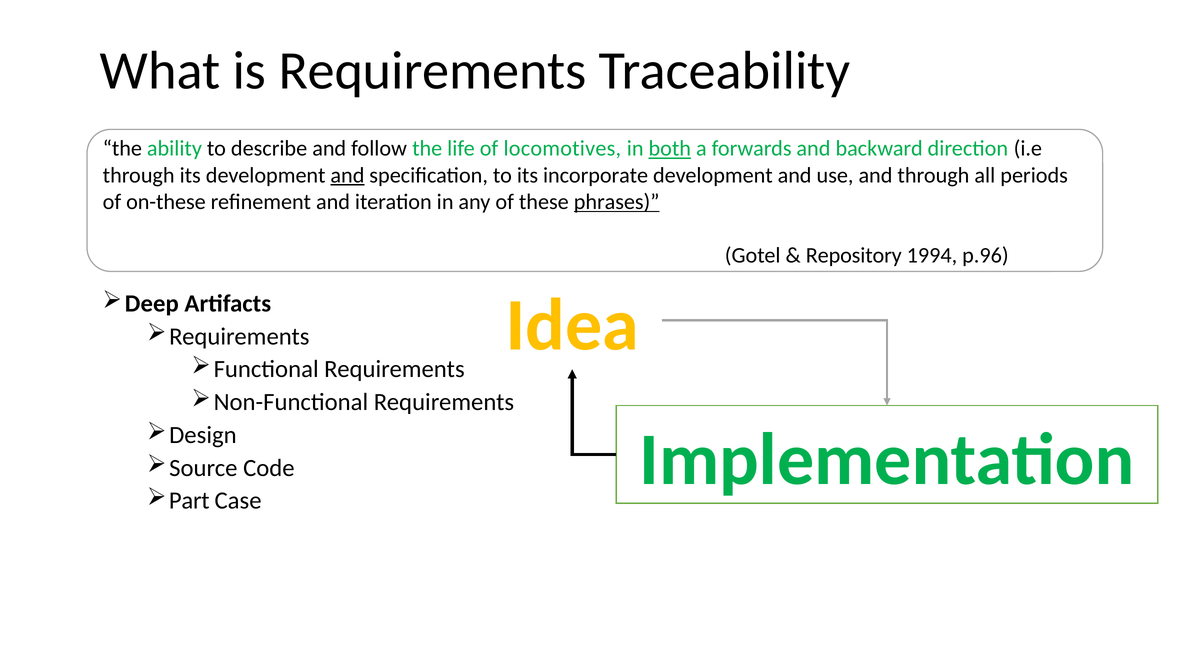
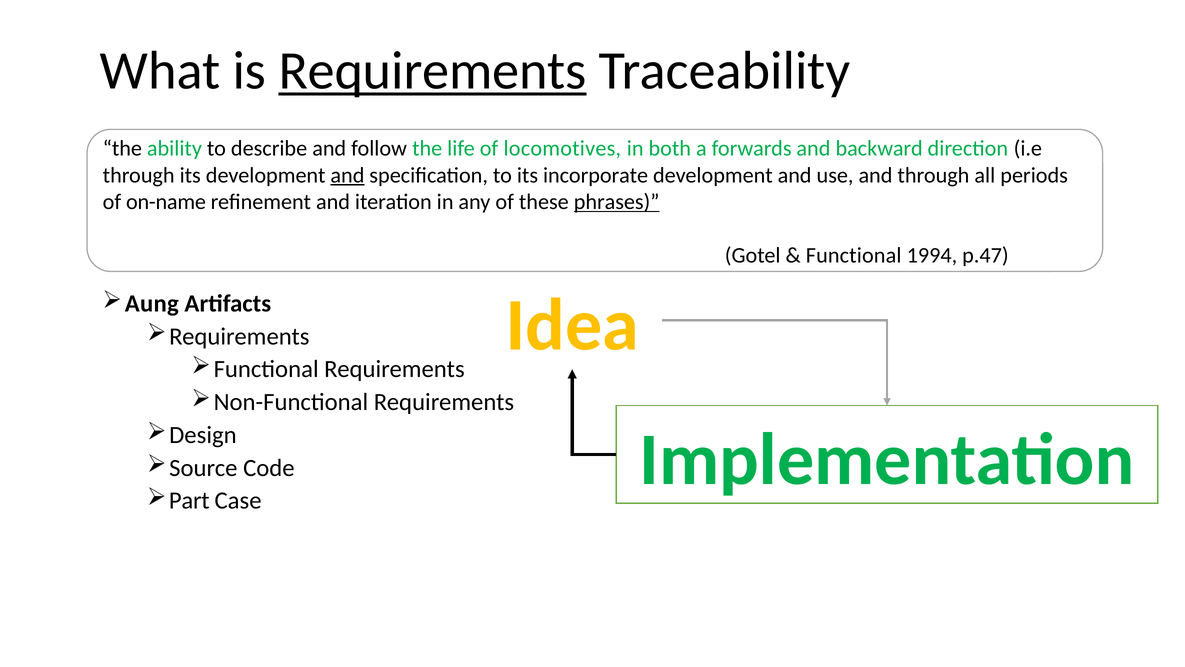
Requirements underline: none -> present (433, 71)
both underline: present -> none (670, 148)
on-these: on-these -> on-name (166, 202)
Repository: Repository -> Functional (854, 255)
p.96: p.96 -> p.47 (985, 255)
Deep: Deep -> Aung (152, 303)
